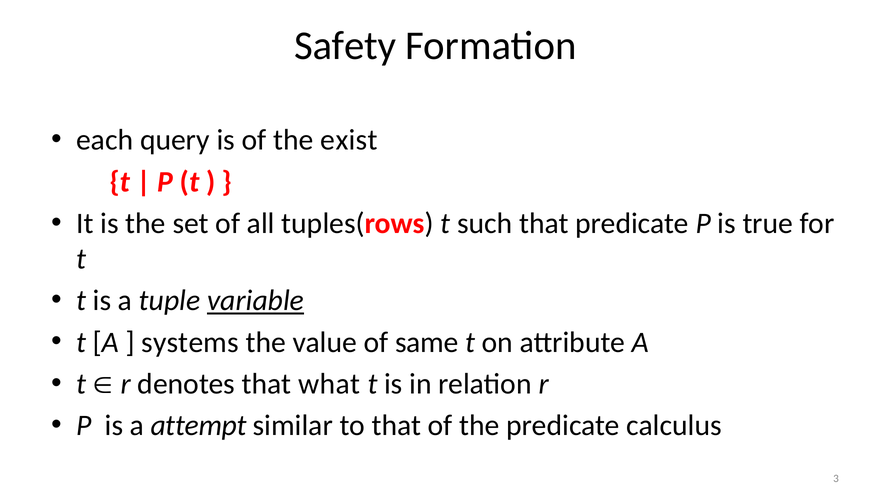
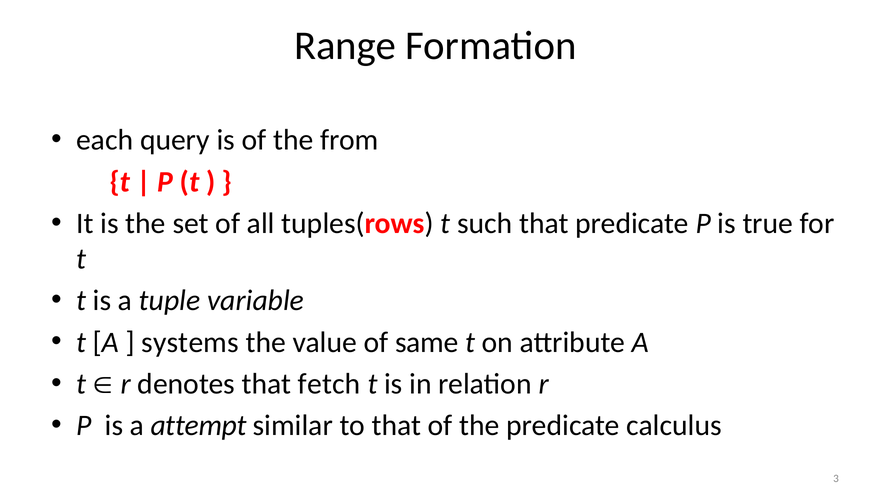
Safety: Safety -> Range (345, 46)
exist: exist -> from (349, 140)
variable underline: present -> none (256, 300)
what: what -> fetch (329, 384)
